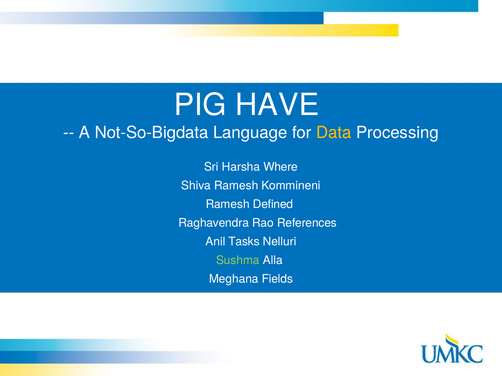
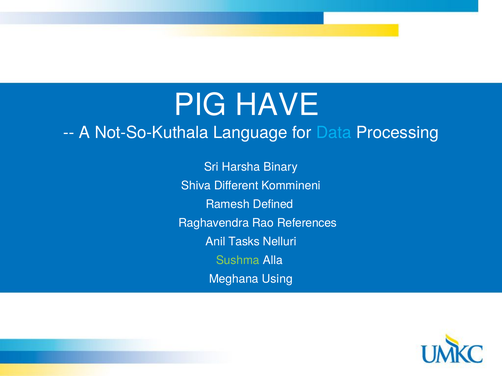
Not-So-Bigdata: Not-So-Bigdata -> Not-So-Kuthala (152, 133)
Data colour: yellow -> light blue (334, 133)
Where: Where -> Binary (281, 167)
Shiva Ramesh: Ramesh -> Different (236, 186)
Fields: Fields -> Using (277, 279)
